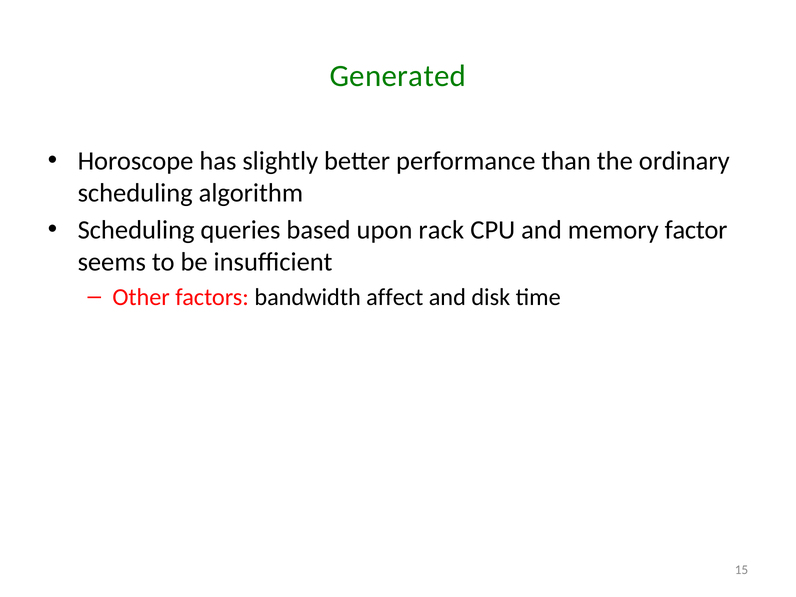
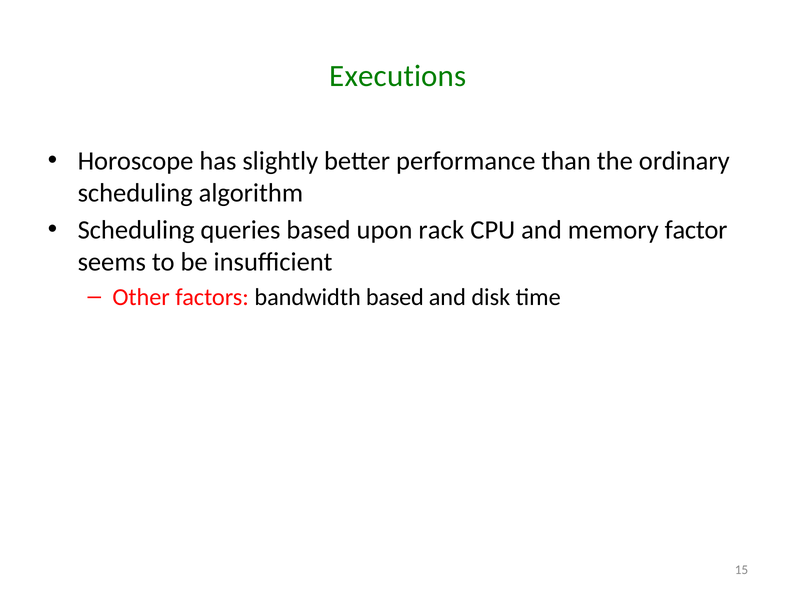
Generated: Generated -> Executions (398, 76)
bandwidth affect: affect -> based (395, 297)
